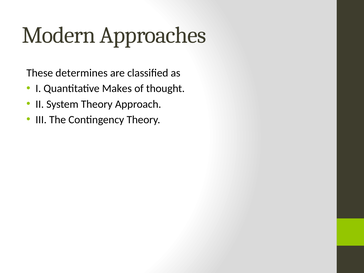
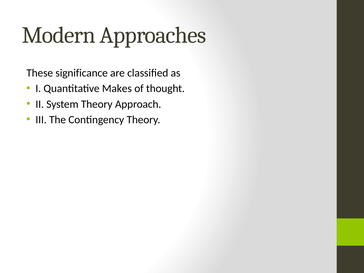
determines: determines -> significance (82, 73)
